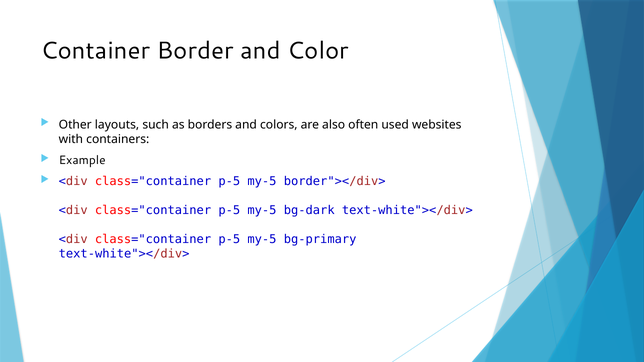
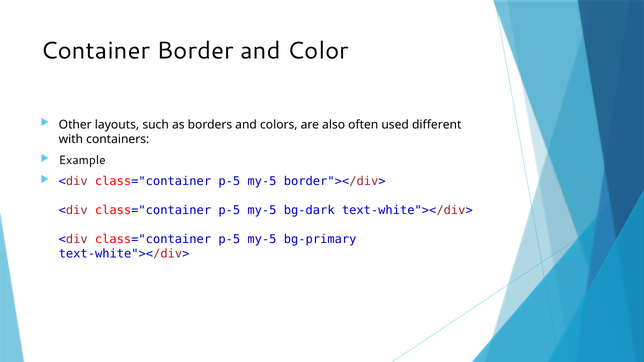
websites: websites -> different (437, 125)
